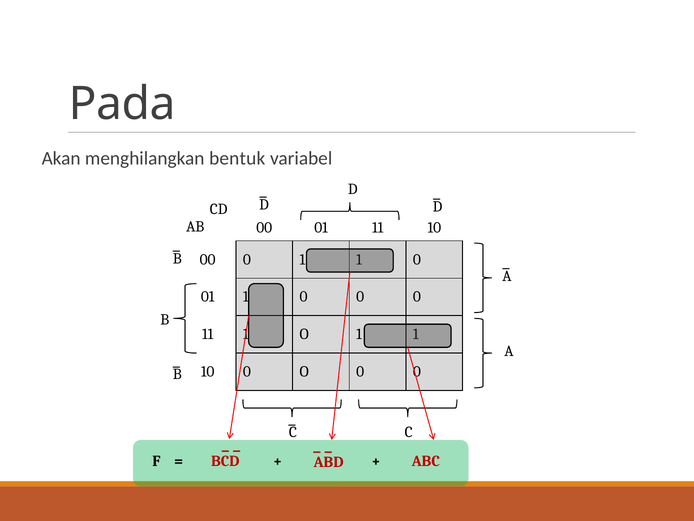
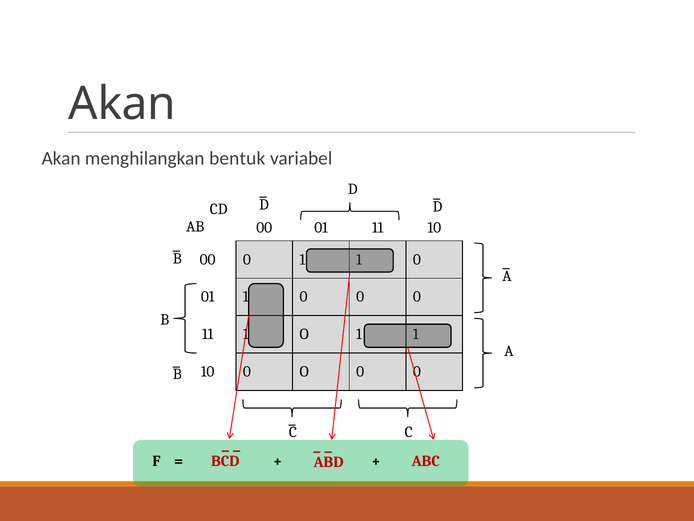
Pada: Pada -> Akan (122, 104)
